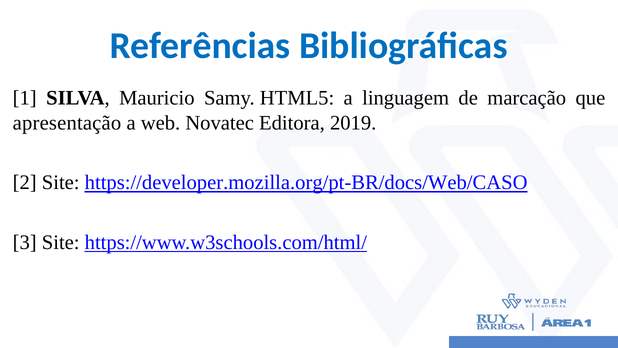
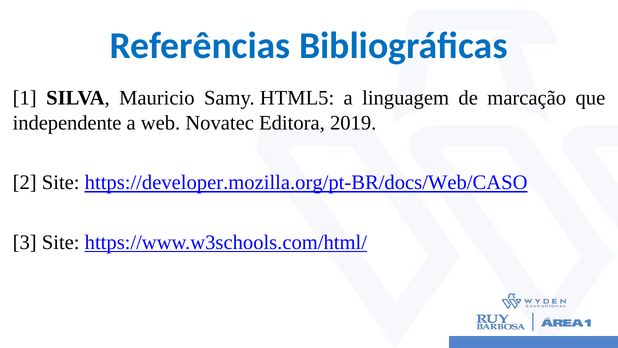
apresentação: apresentação -> independente (67, 123)
